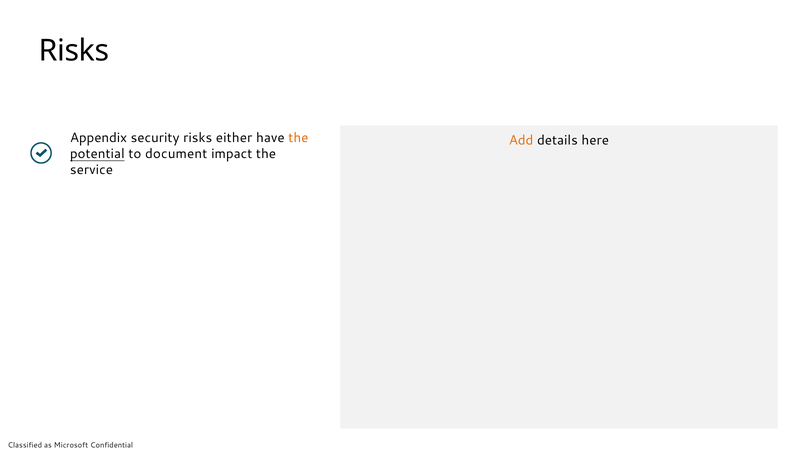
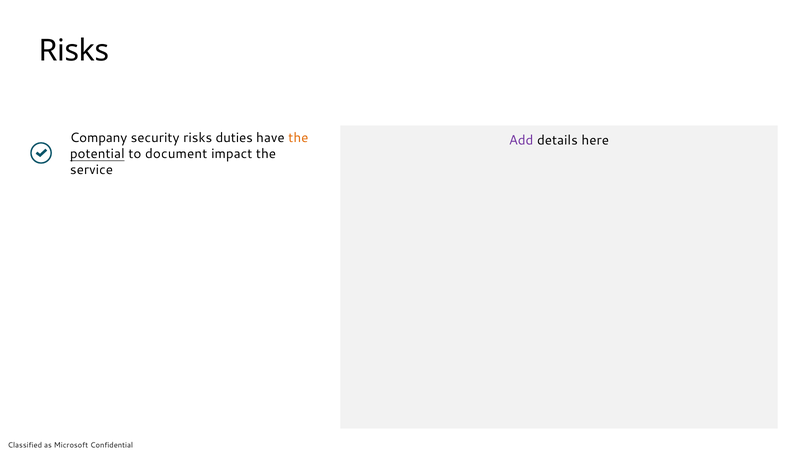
Appendix: Appendix -> Company (99, 138)
either: either -> duties (234, 138)
Add colour: orange -> purple (521, 141)
